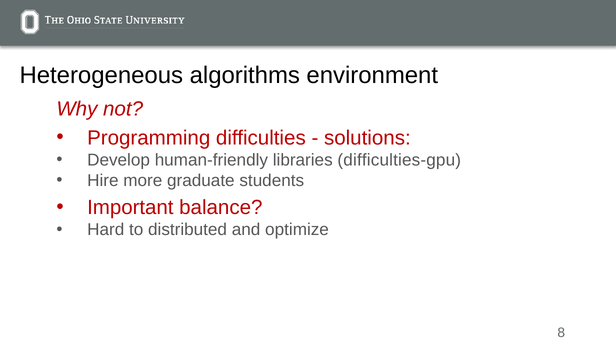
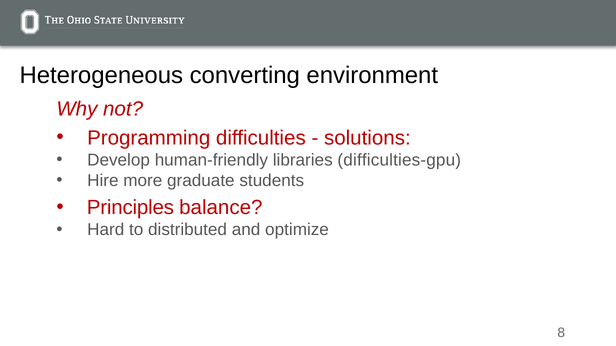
algorithms: algorithms -> converting (245, 76)
Important: Important -> Principles (130, 208)
